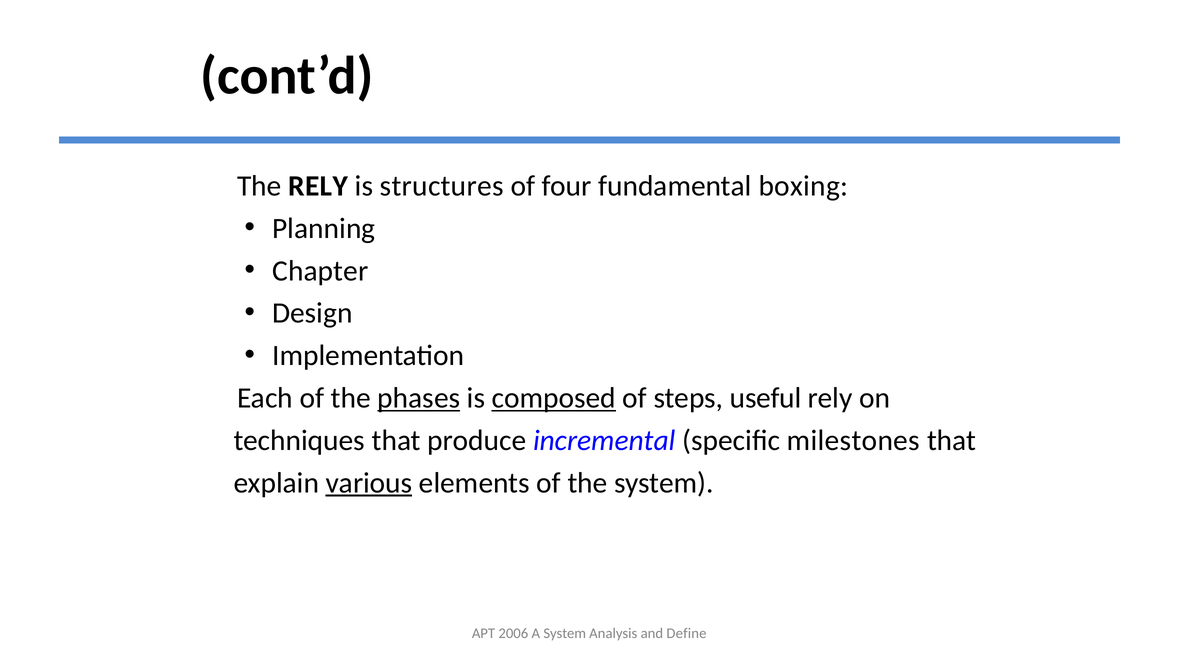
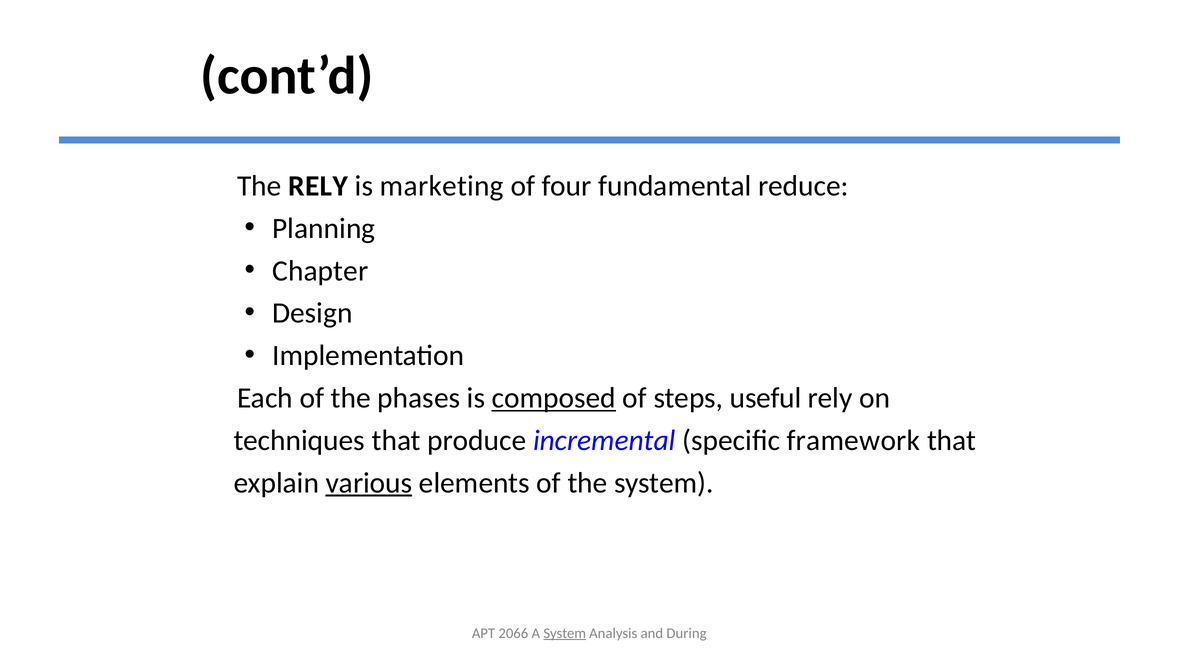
structures: structures -> marketing (442, 186)
boxing: boxing -> reduce (803, 186)
phases underline: present -> none (419, 398)
milestones: milestones -> framework (853, 441)
2006: 2006 -> 2066 (513, 633)
System underline: none -> present (565, 633)
Define: Define -> During (687, 633)
